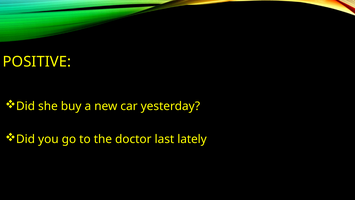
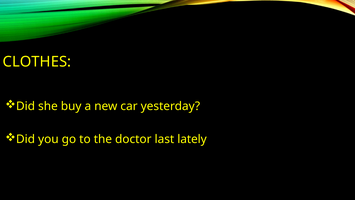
POSITIVE: POSITIVE -> CLOTHES (37, 62)
